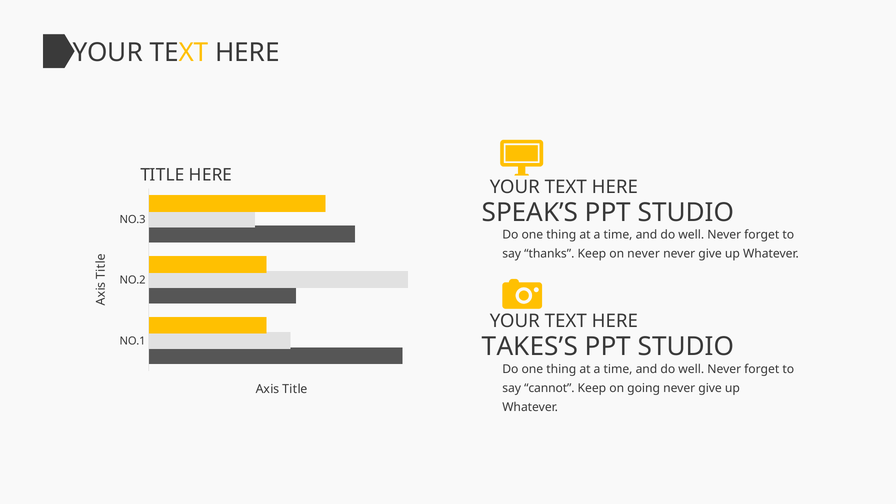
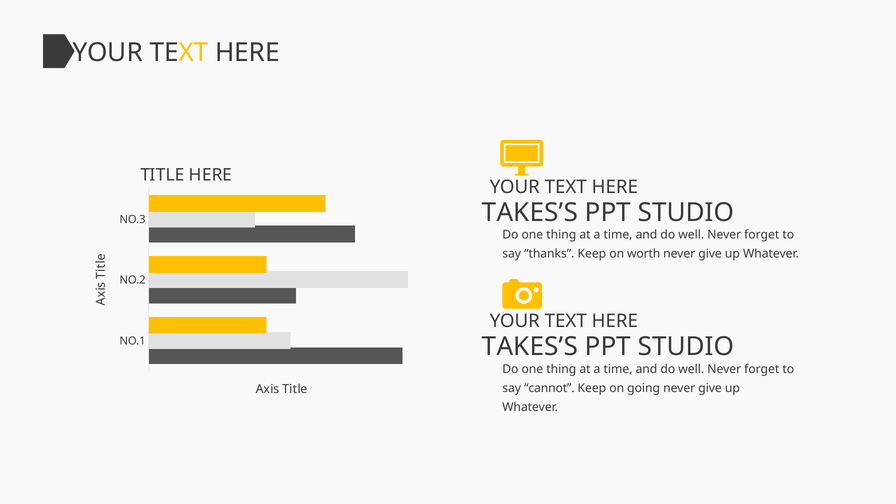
SPEAK’S: SPEAK’S -> TAKES’S (530, 213)
on never: never -> worth (644, 254)
